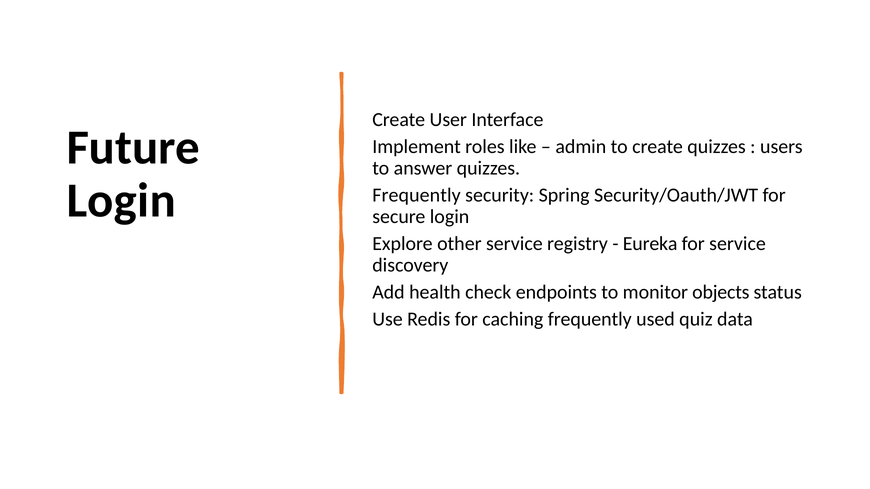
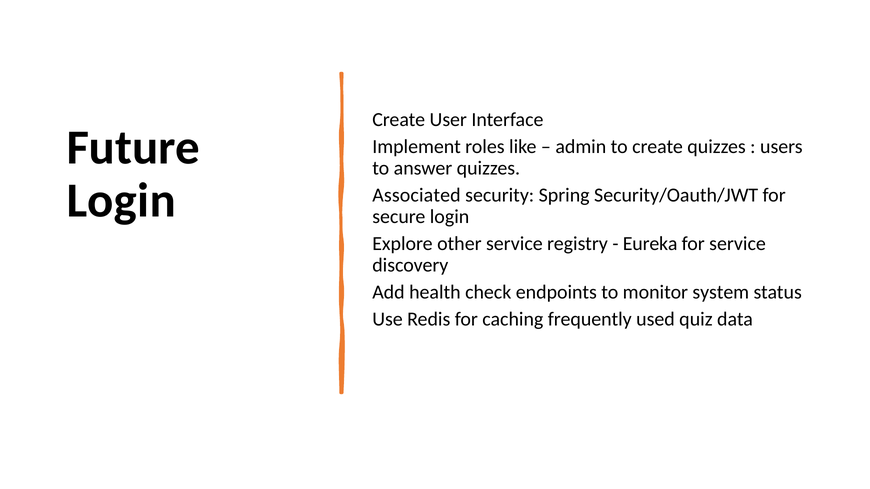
Frequently: Frequently -> Associated (416, 195)
objects: objects -> system (721, 292)
